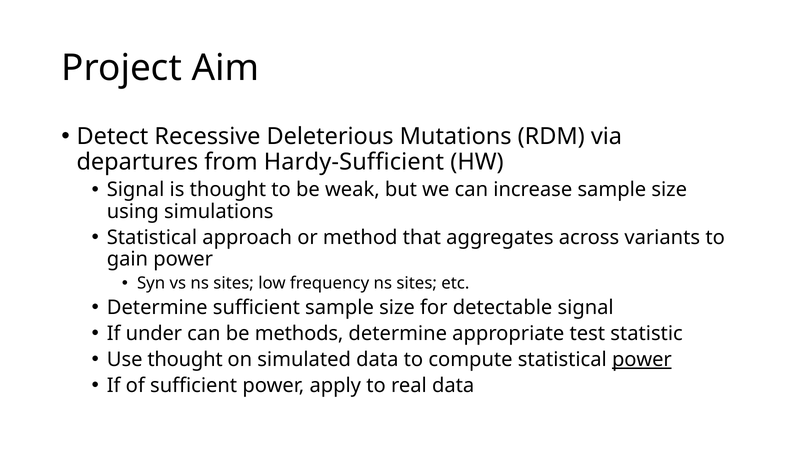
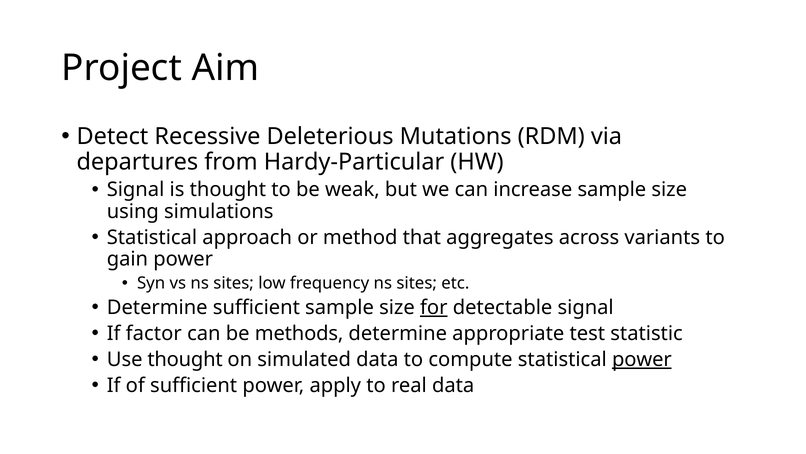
Hardy-Sufficient: Hardy-Sufficient -> Hardy-Particular (354, 162)
for underline: none -> present (434, 307)
under: under -> factor (154, 333)
